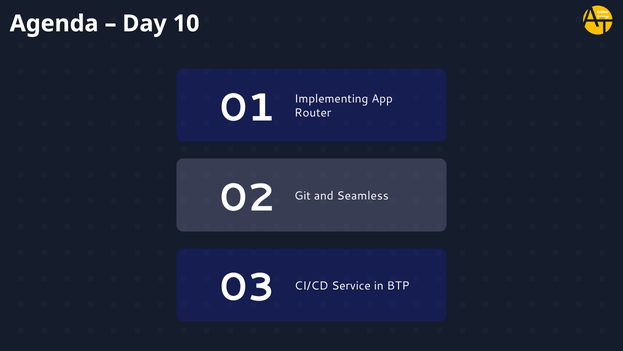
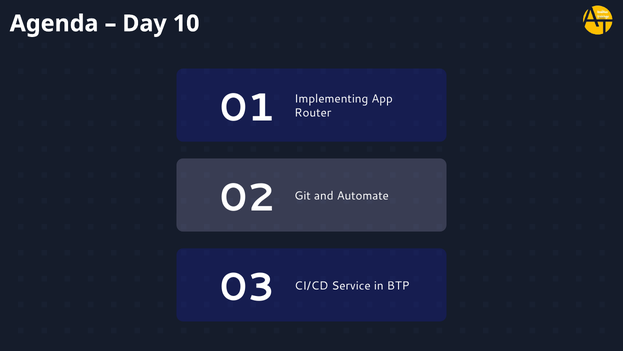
Seamless: Seamless -> Automate (363, 196)
